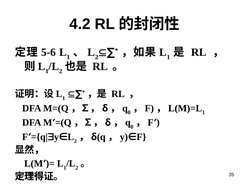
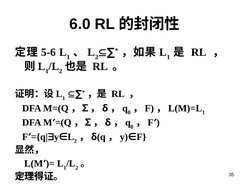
4.2: 4.2 -> 6.0 (80, 24)
